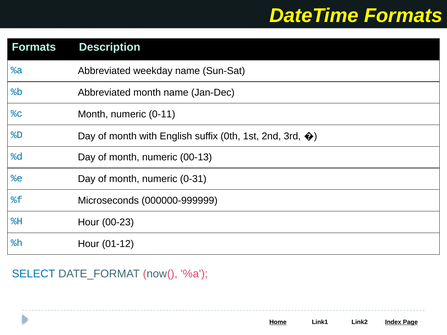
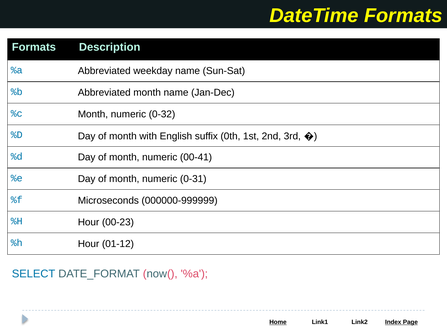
0-11: 0-11 -> 0-32 (162, 114)
00-13: 00-13 -> 00-41 (196, 157)
